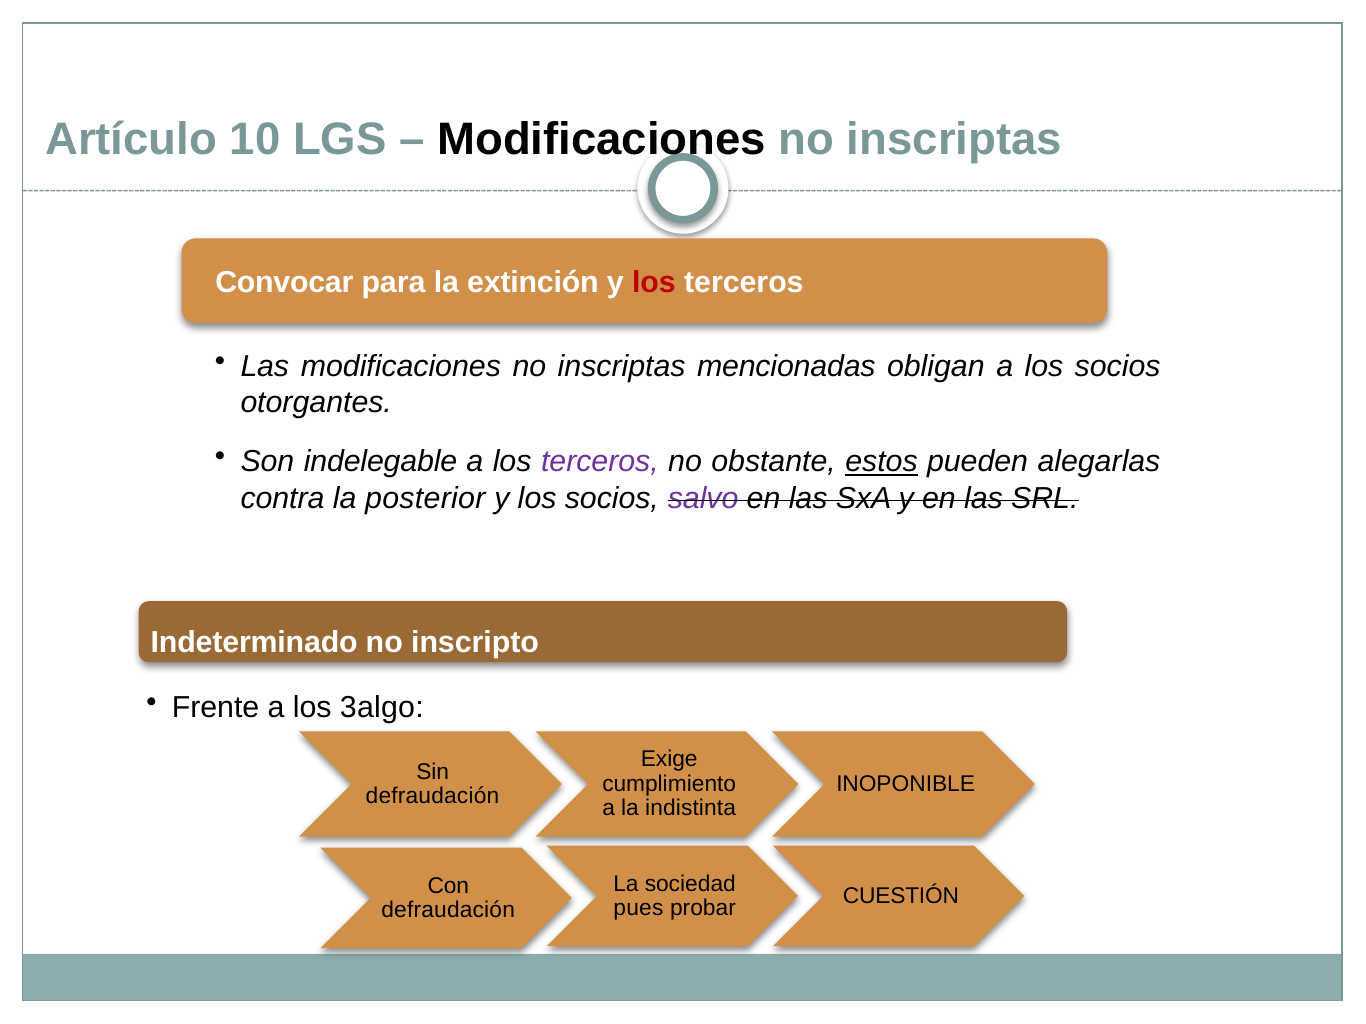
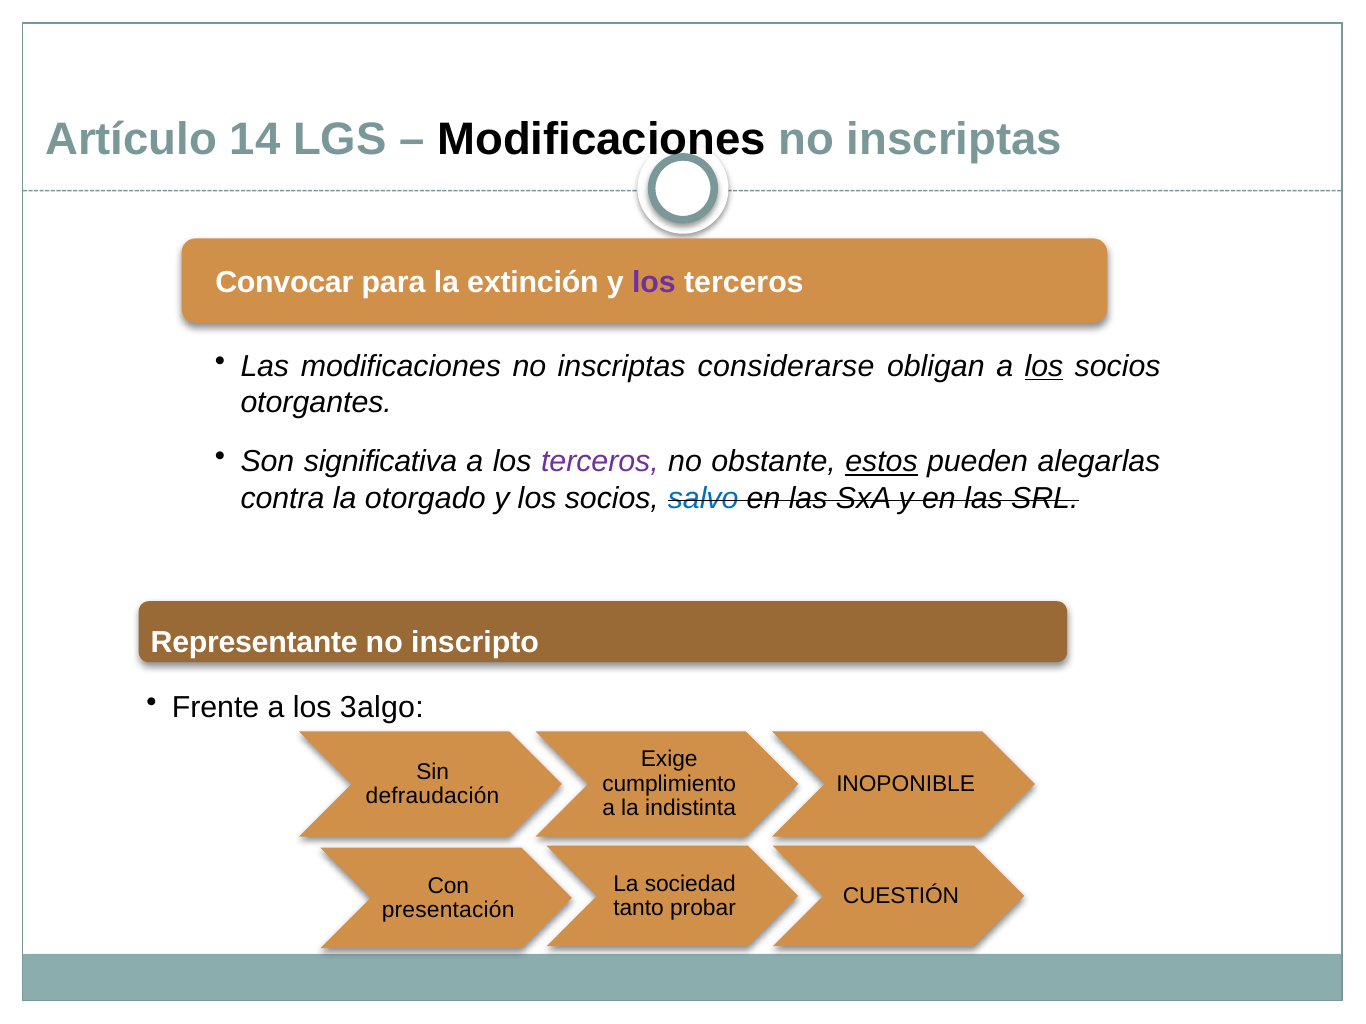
10: 10 -> 14 (255, 139)
los colour: red -> purple (654, 283)
mencionadas: mencionadas -> considerarse (786, 367)
los underline: none -> present (1044, 367)
indelegable: indelegable -> significativa (381, 462)
posterior: posterior -> otorgado (425, 499)
salvo colour: purple -> blue (703, 499)
Indeterminado: Indeterminado -> Representante (254, 643)
pues: pues -> tanto (639, 909)
defraudación: defraudación -> presentación (448, 911)
